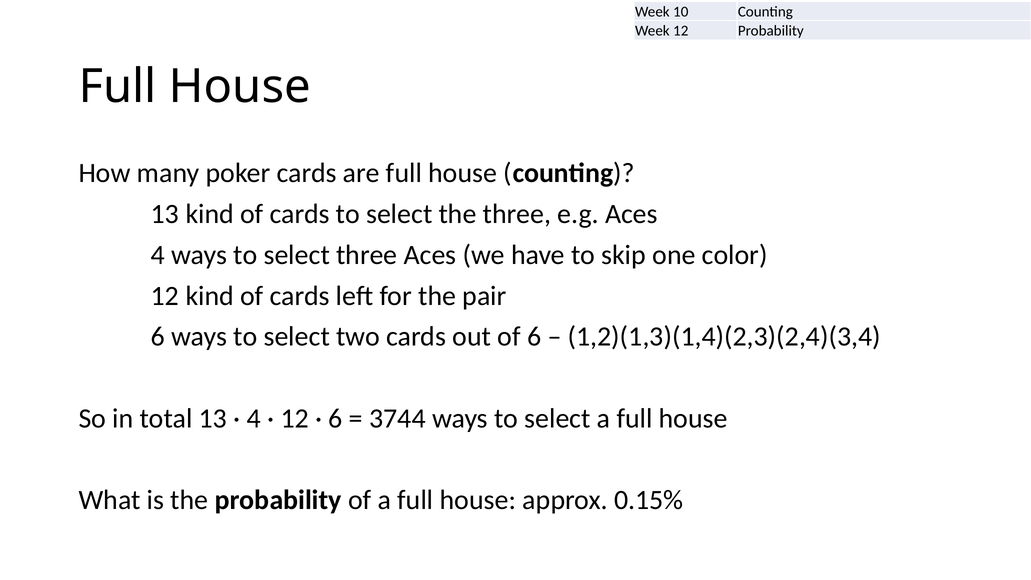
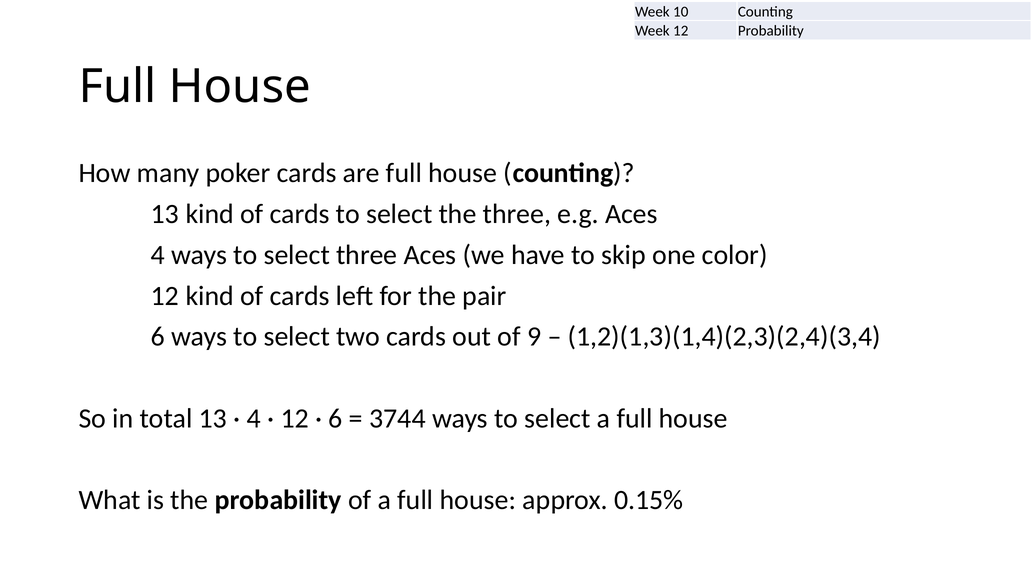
of 6: 6 -> 9 (534, 337)
